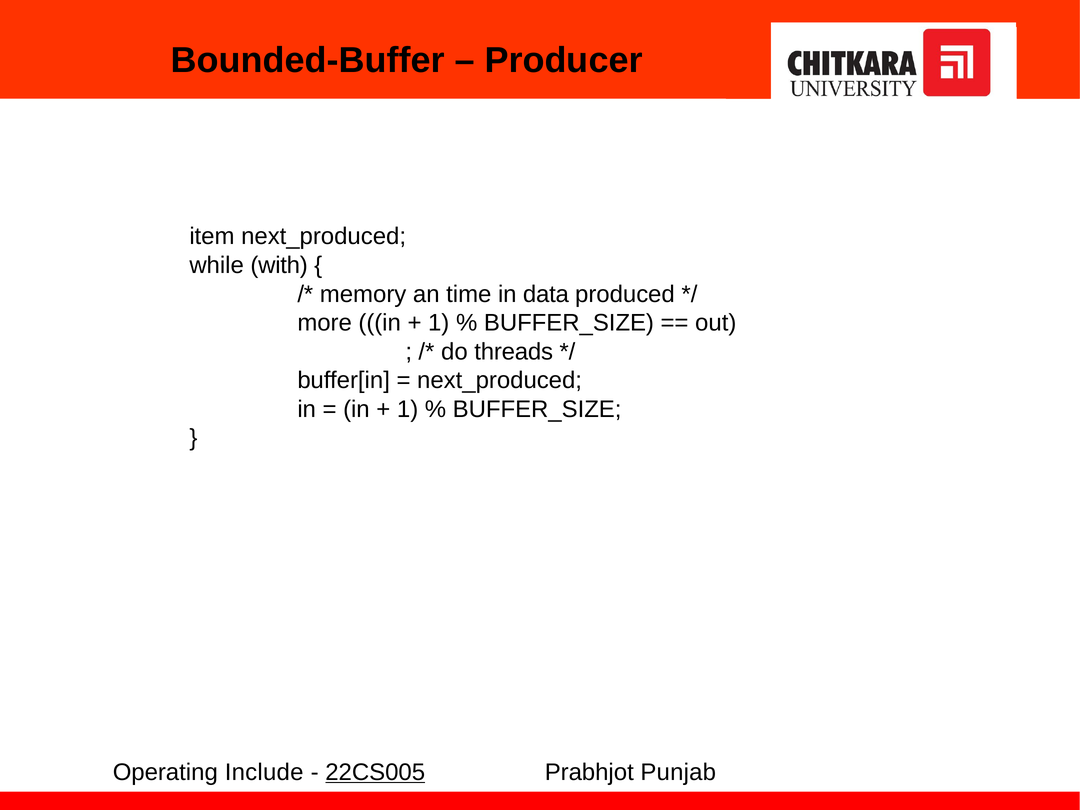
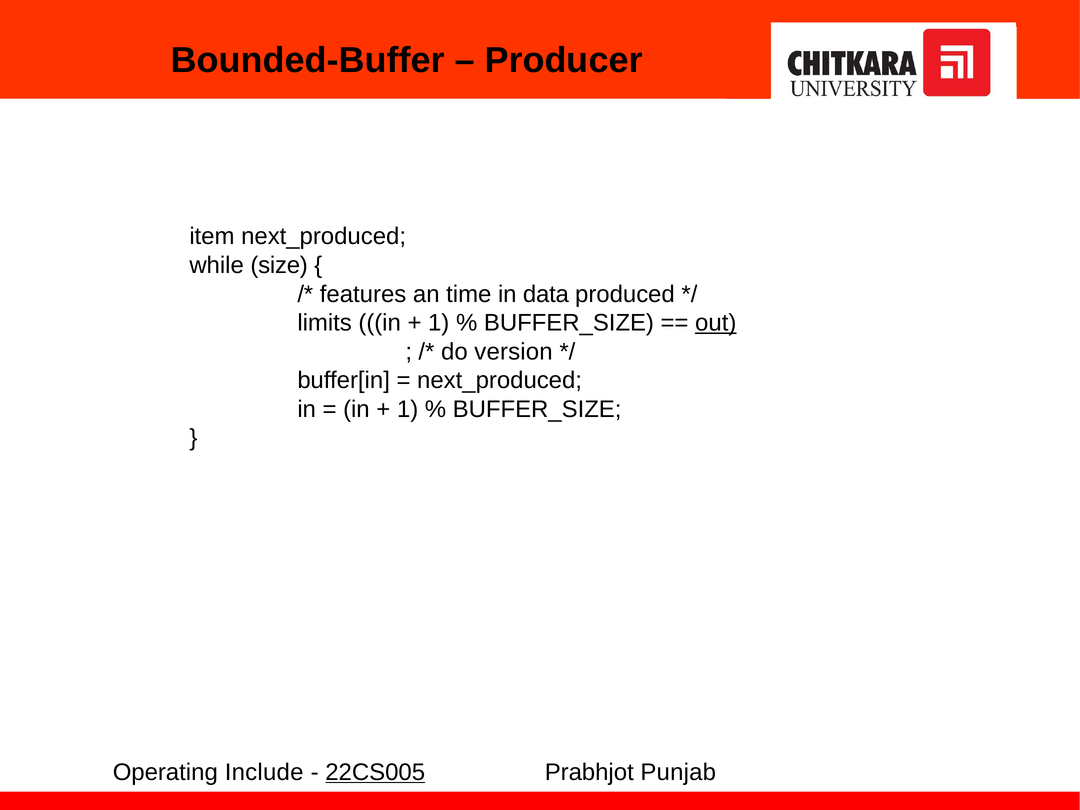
with: with -> size (279, 265)
memory: memory -> features (363, 294)
more: more -> limits (325, 323)
out underline: none -> present (716, 323)
threads: threads -> version (513, 352)
